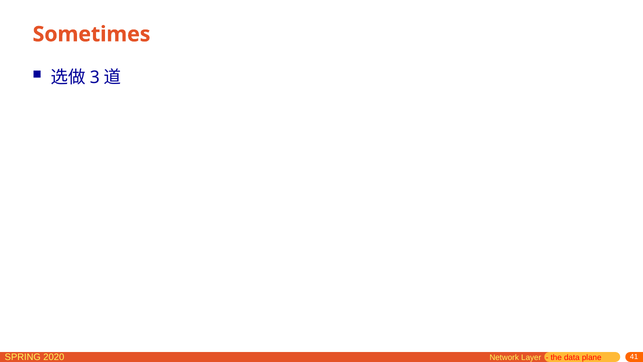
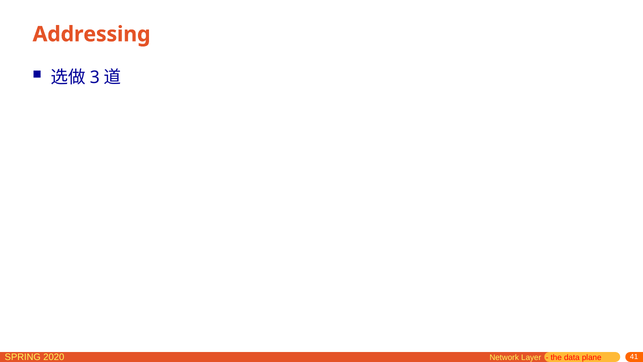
Sometimes: Sometimes -> Addressing (92, 34)
